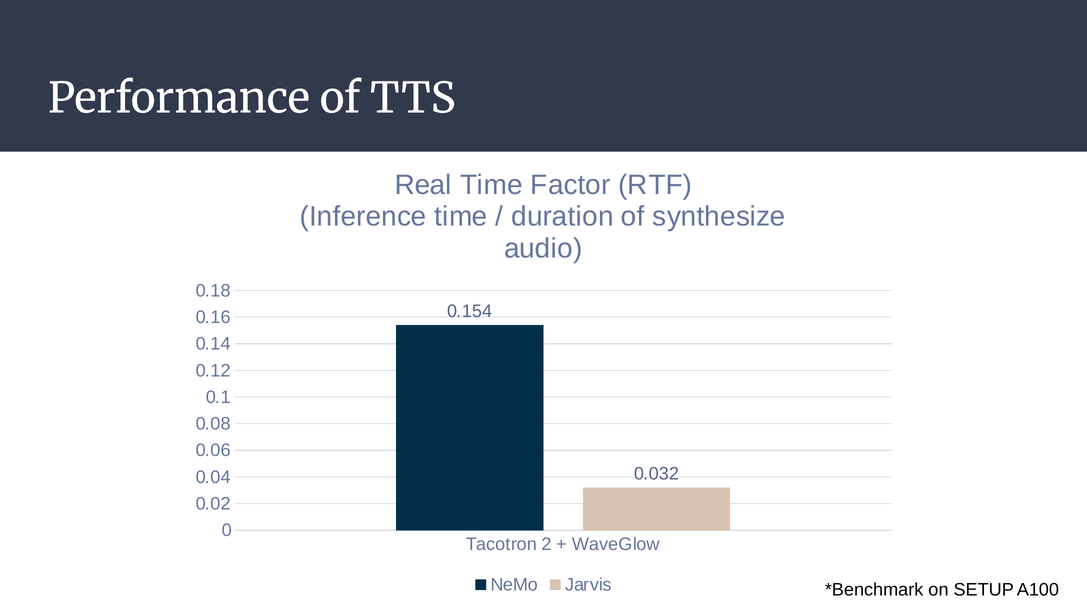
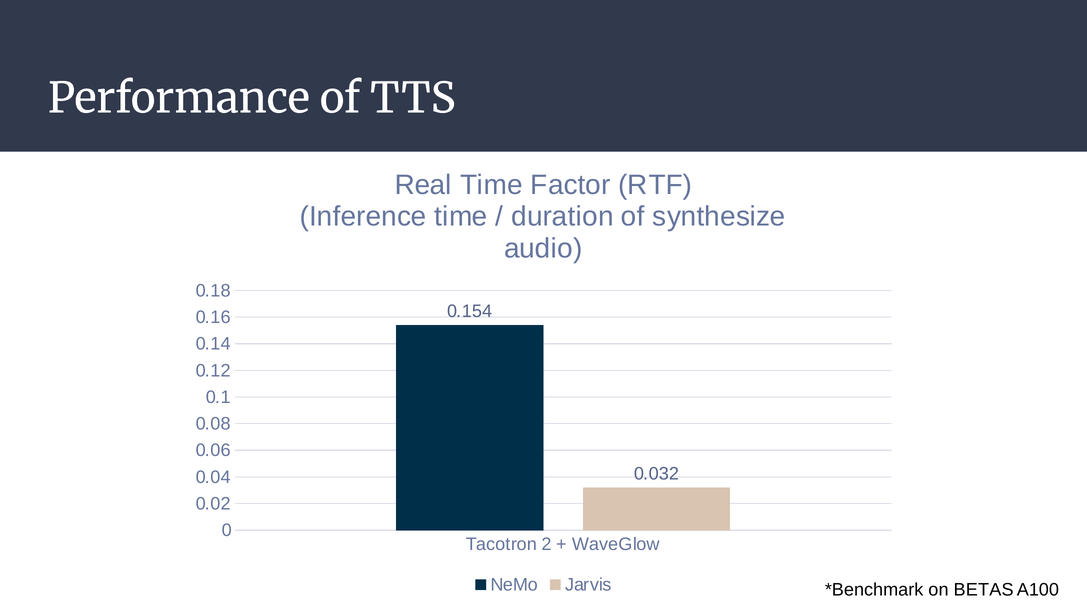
SETUP: SETUP -> BETAS (984, 590)
